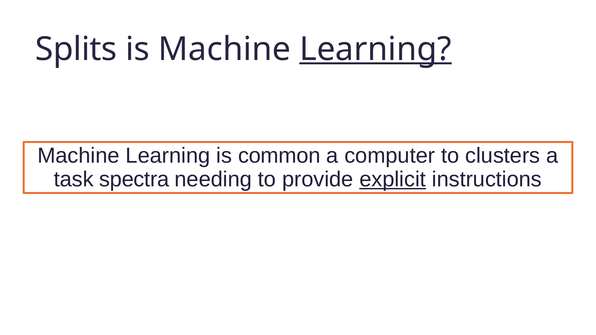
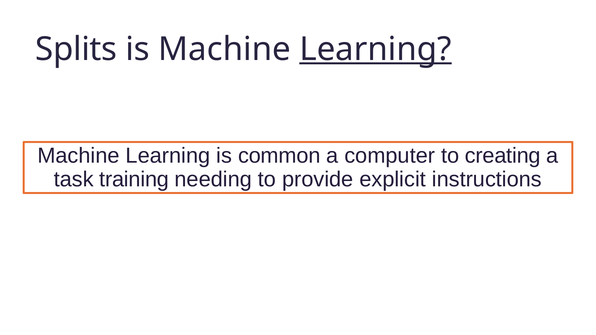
clusters: clusters -> creating (503, 156)
spectra: spectra -> training (134, 179)
explicit underline: present -> none (393, 179)
